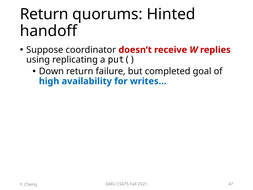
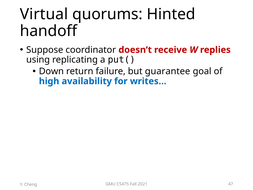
Return: Return -> Virtual (44, 14)
completed: completed -> guarantee (168, 71)
